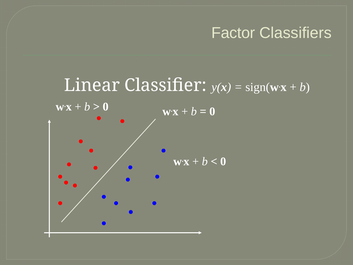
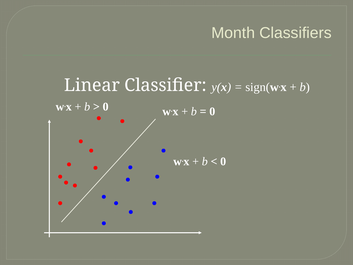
Factor: Factor -> Month (233, 33)
